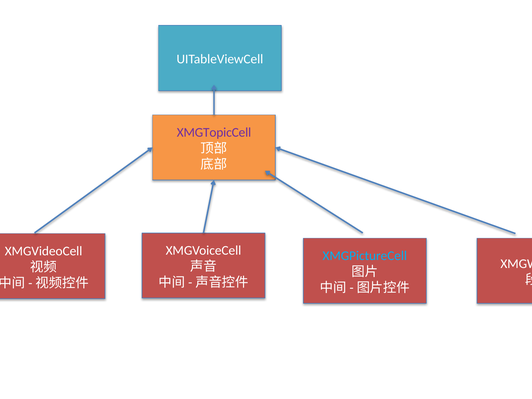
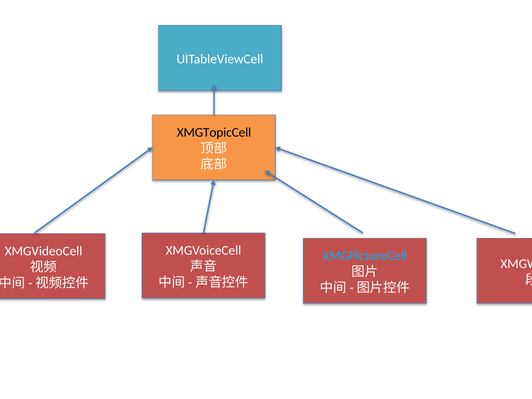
XMGTopicCell colour: purple -> black (214, 132)
